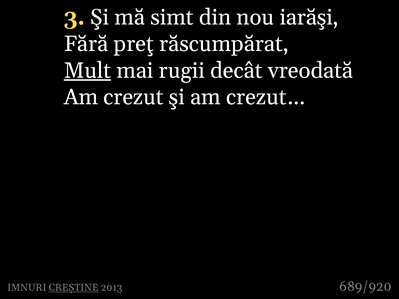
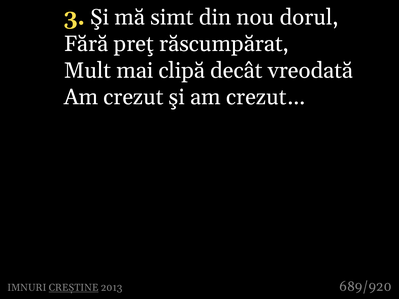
iarăşi: iarăşi -> dorul (309, 17)
Mult underline: present -> none (87, 71)
rugii: rugii -> clipă (182, 71)
